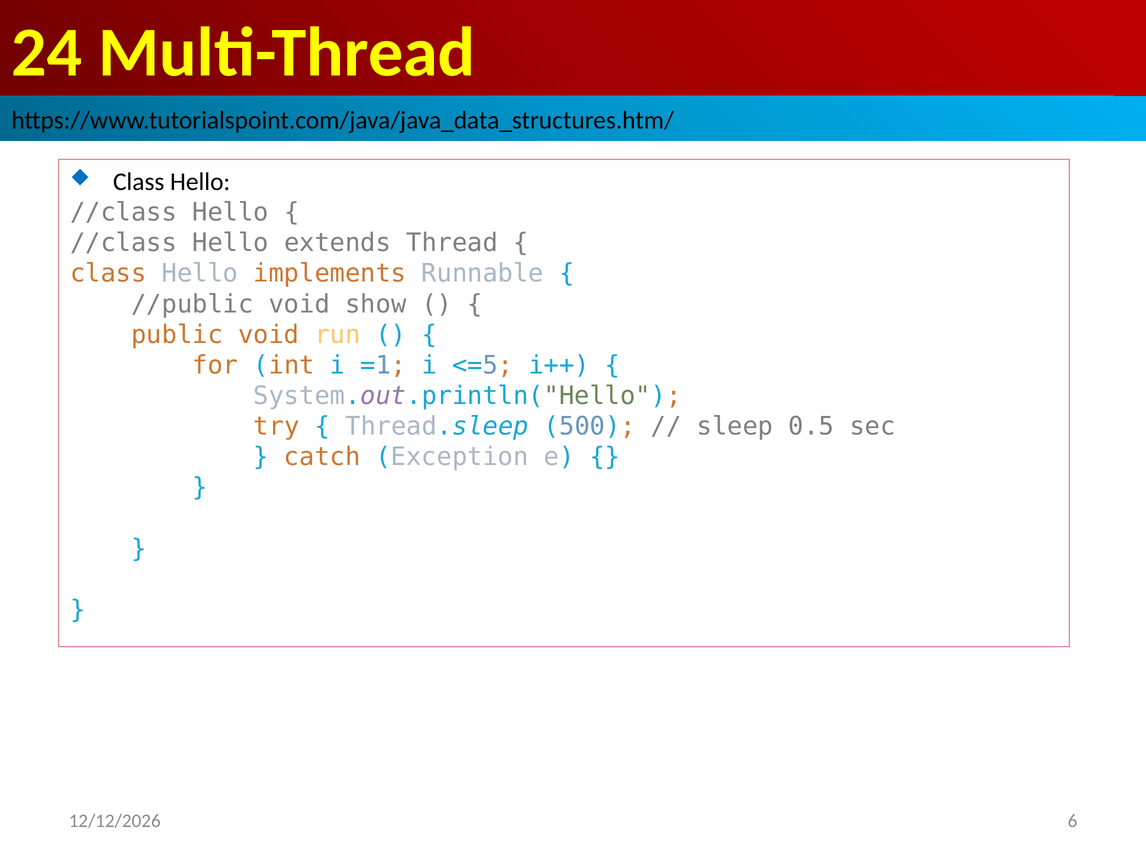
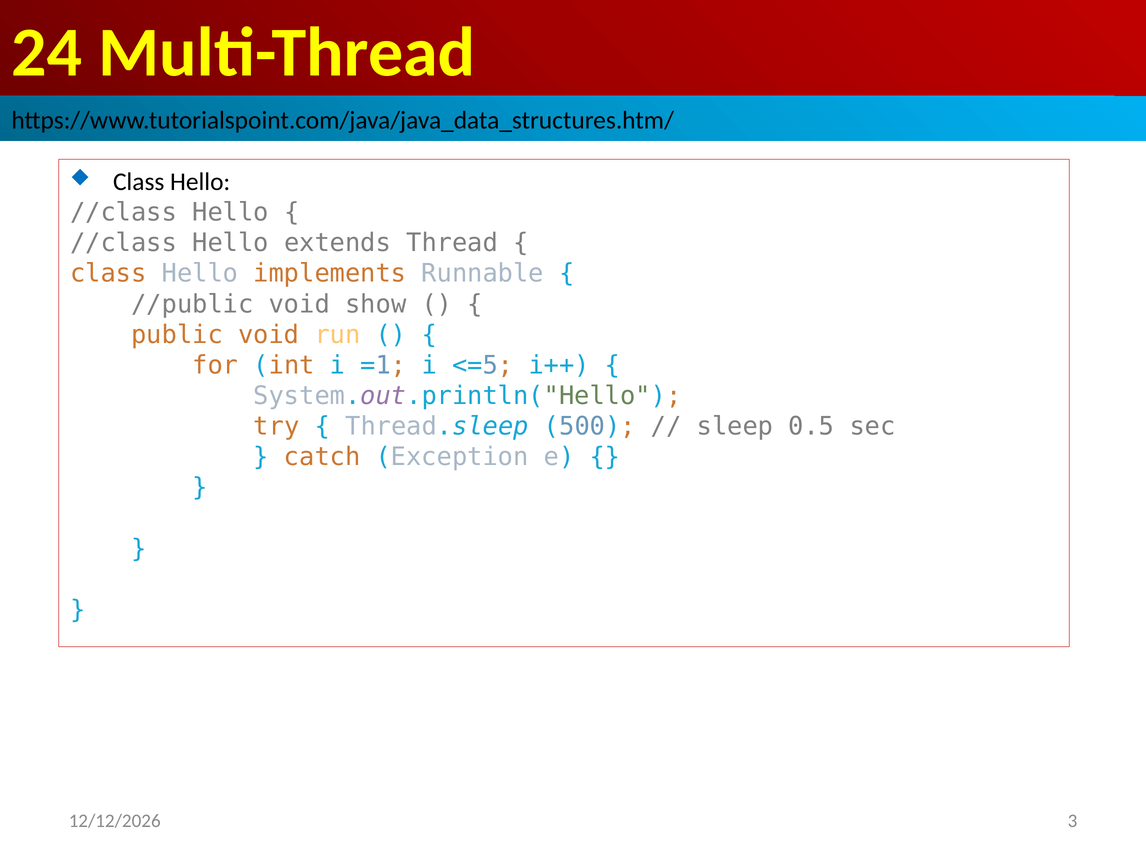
6: 6 -> 3 (1073, 821)
